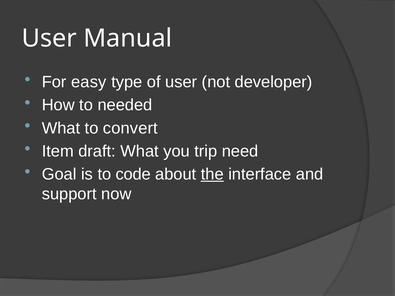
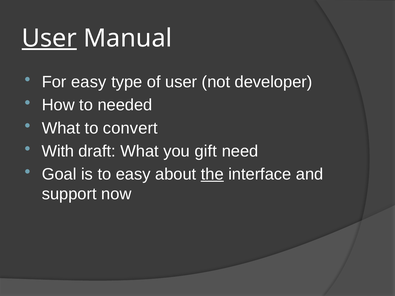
User underline: none -> present (49, 38)
Item: Item -> With (58, 151)
trip: trip -> gift (206, 151)
to code: code -> easy (133, 174)
